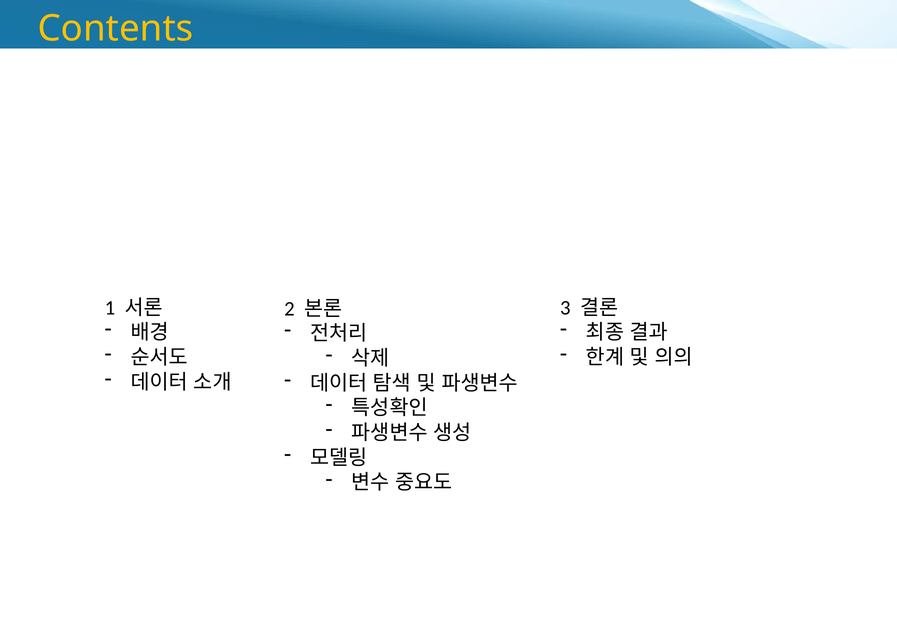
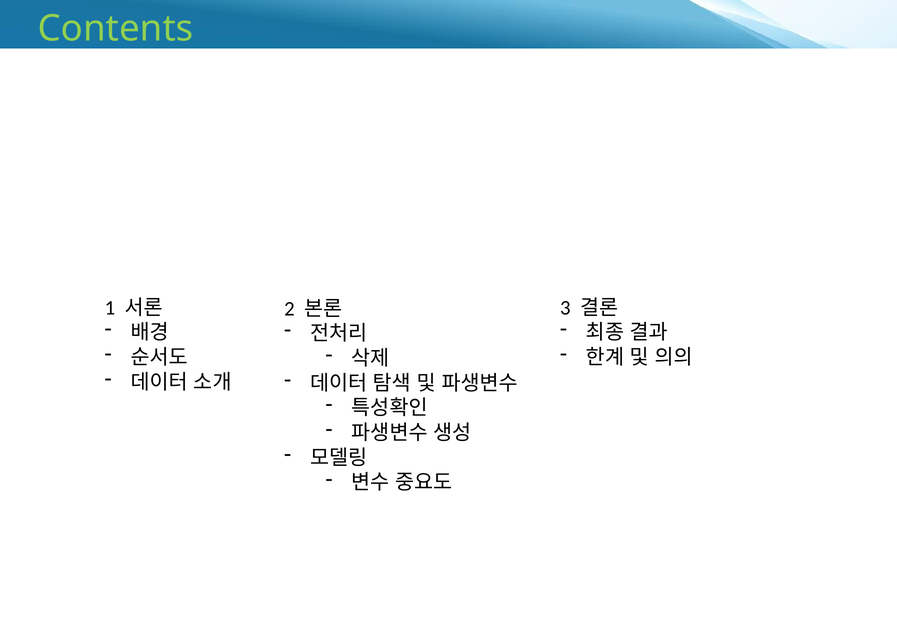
Contents colour: yellow -> light green (116, 29)
